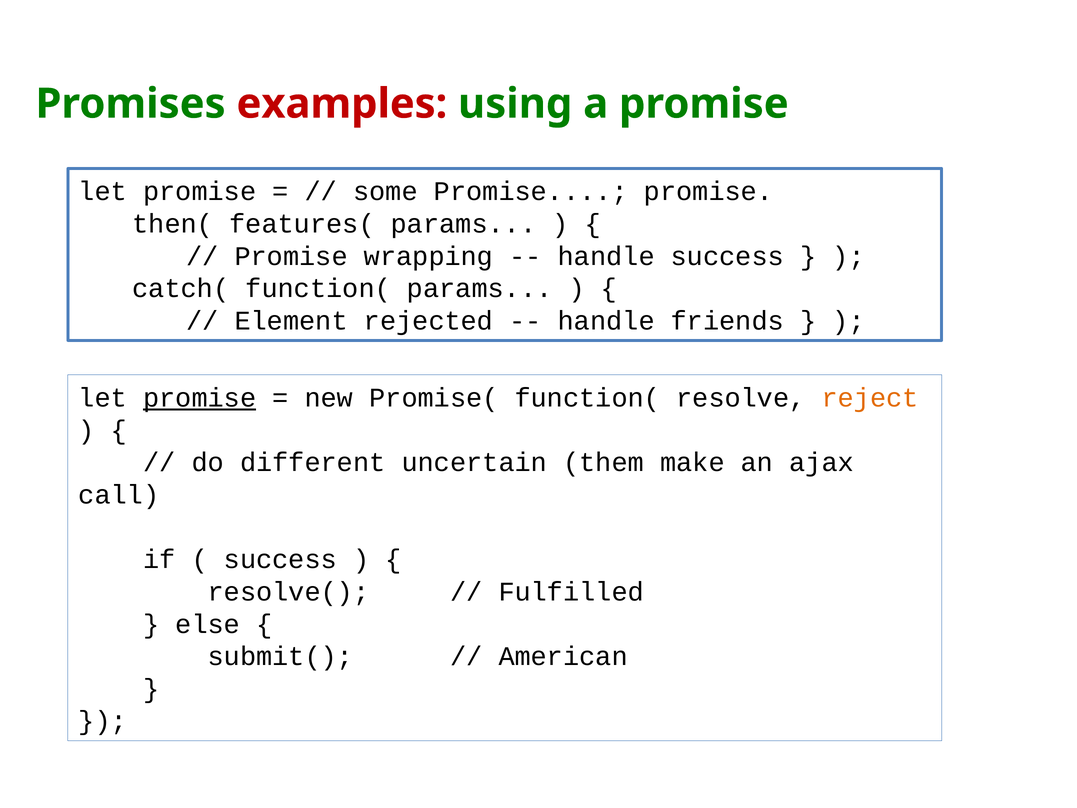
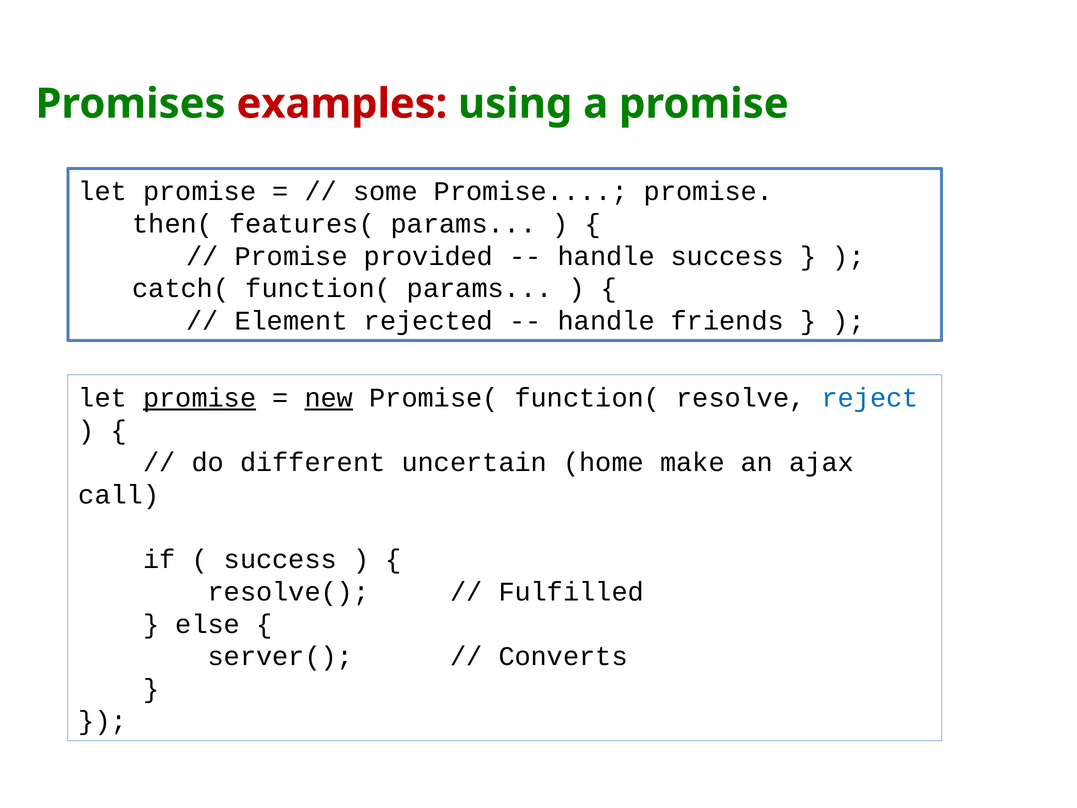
wrapping: wrapping -> provided (429, 256)
new underline: none -> present (329, 398)
reject colour: orange -> blue (870, 398)
them: them -> home (604, 462)
submit(: submit( -> server( (280, 656)
American: American -> Converts (563, 656)
